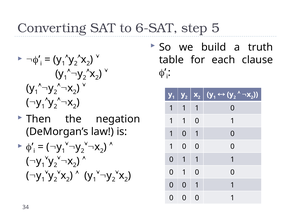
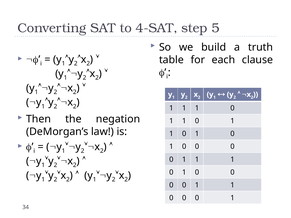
6-SAT: 6-SAT -> 4-SAT (157, 28)
